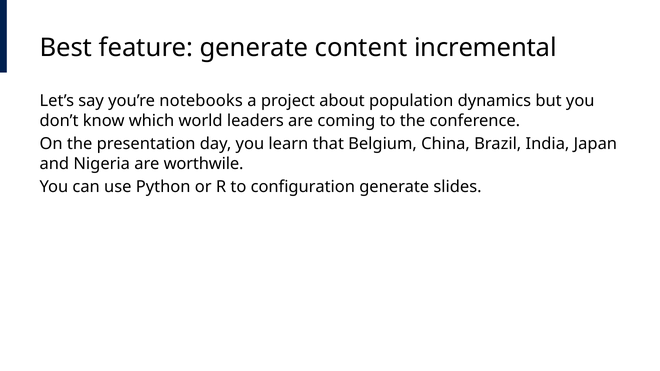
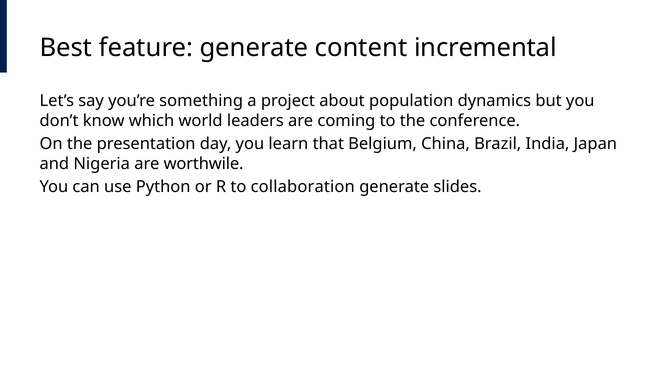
notebooks: notebooks -> something (201, 101)
configuration: configuration -> collaboration (303, 187)
